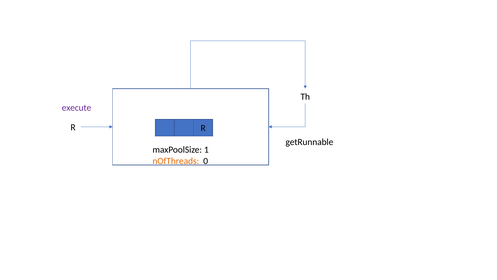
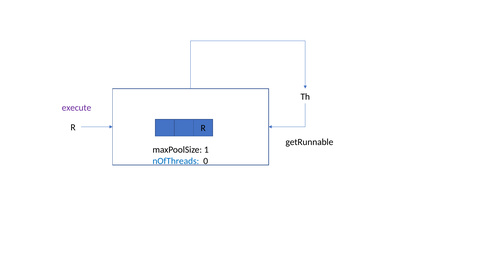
nOfThreads colour: orange -> blue (176, 161)
